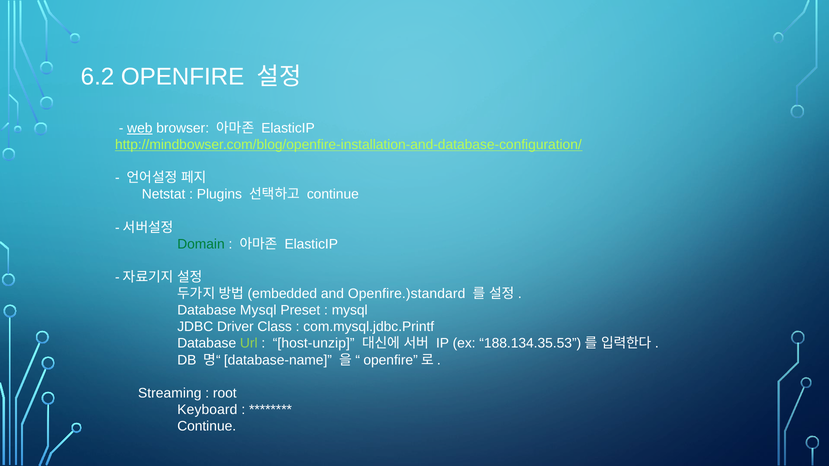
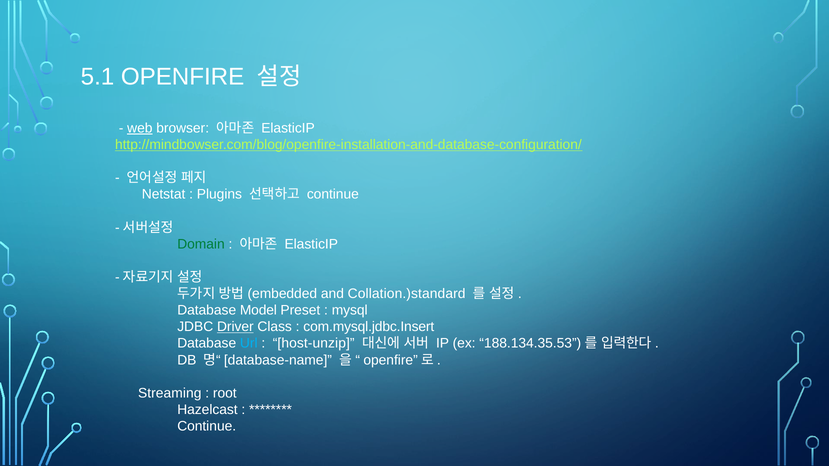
6.2: 6.2 -> 5.1 (98, 77)
Openfire.)standard: Openfire.)standard -> Collation.)standard (407, 294)
Database Mysql: Mysql -> Model (258, 311)
Driver underline: none -> present (235, 327)
com.mysql.jdbc.Printf: com.mysql.jdbc.Printf -> com.mysql.jdbc.Insert (369, 327)
Url colour: light green -> light blue (249, 344)
Keyboard: Keyboard -> Hazelcast (207, 410)
